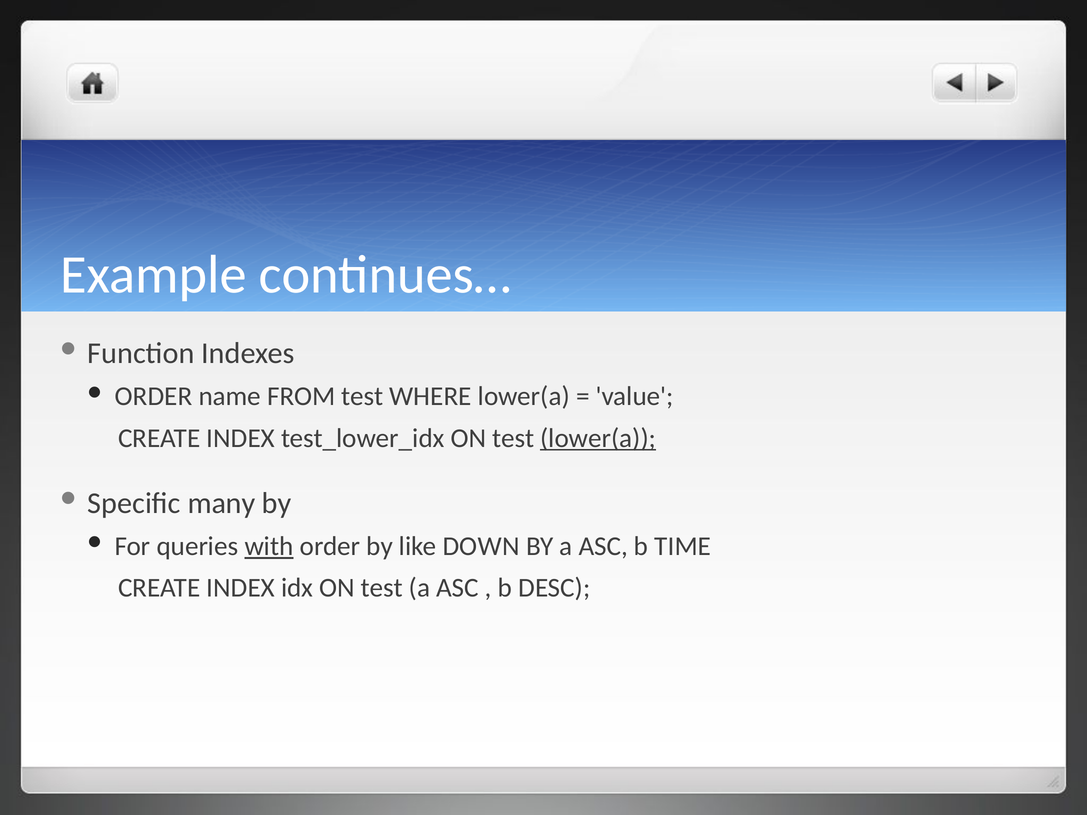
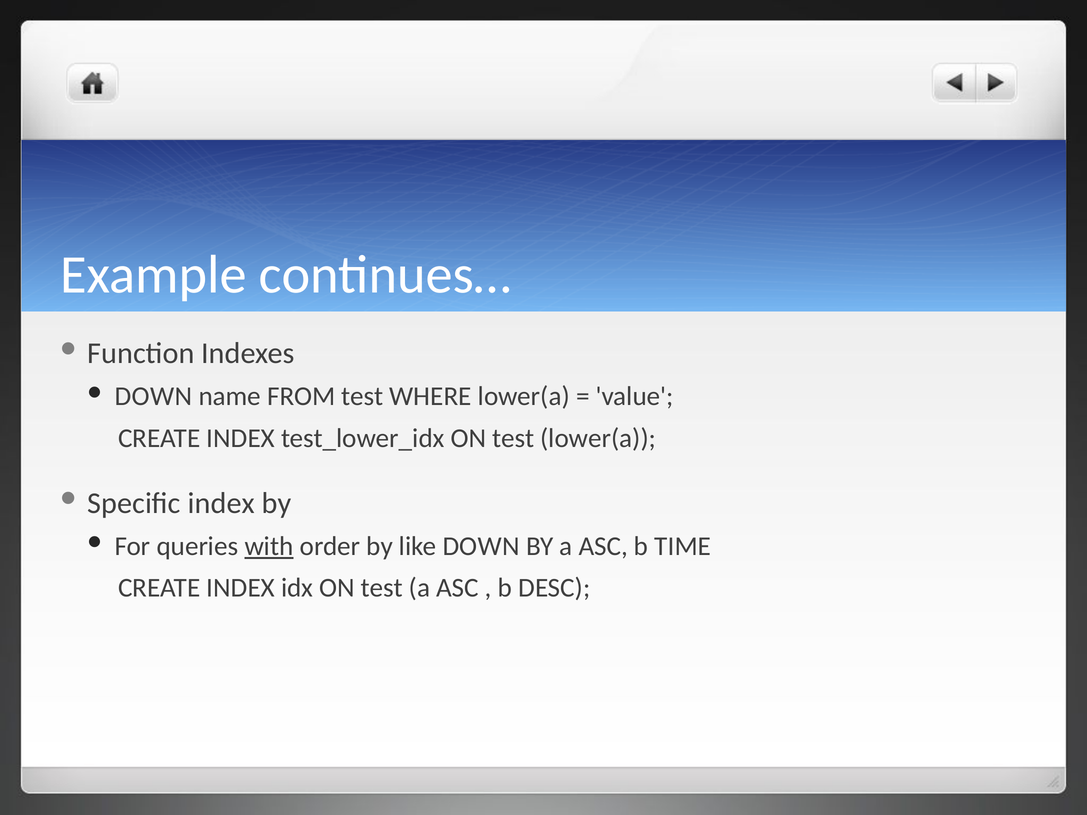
ORDER: ORDER -> DOWN (153, 397)
lower(a underline: present -> none (598, 438)
Specific many: many -> index (221, 503)
